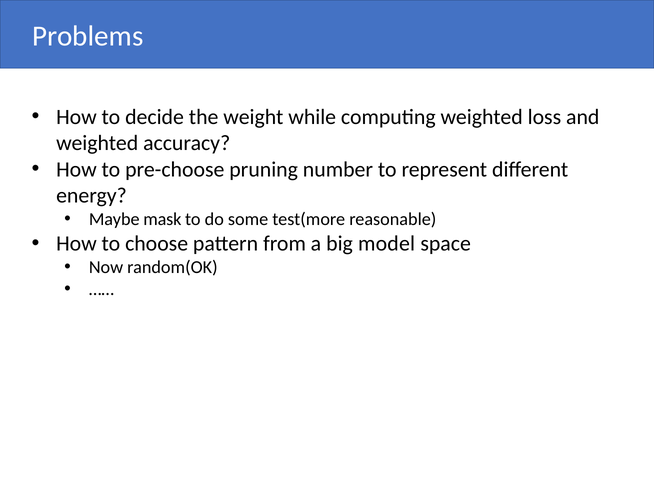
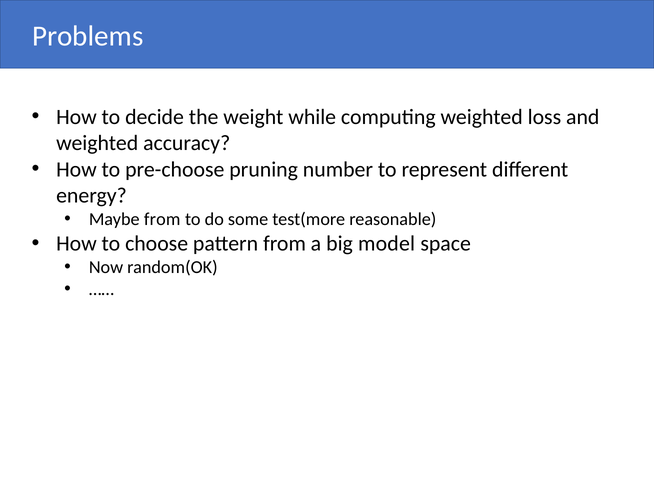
Maybe mask: mask -> from (162, 219)
